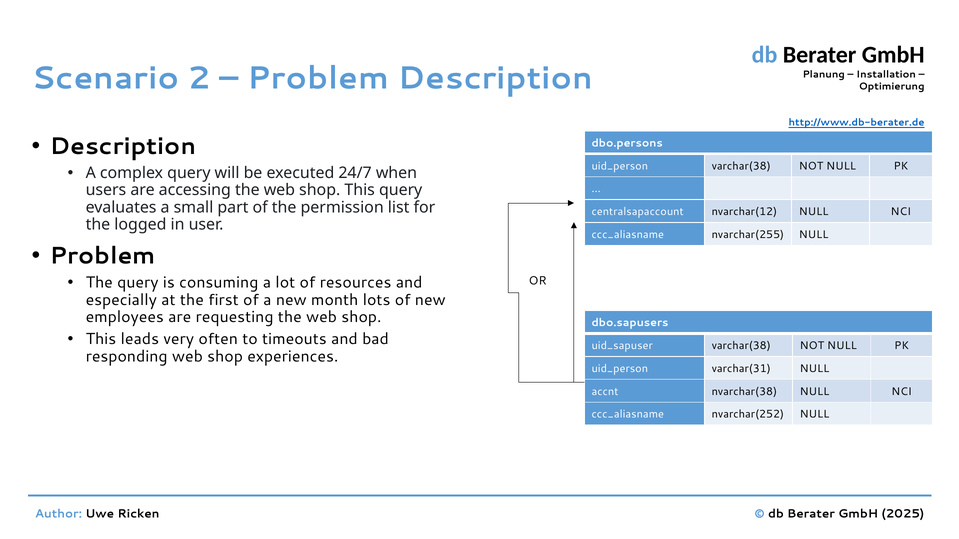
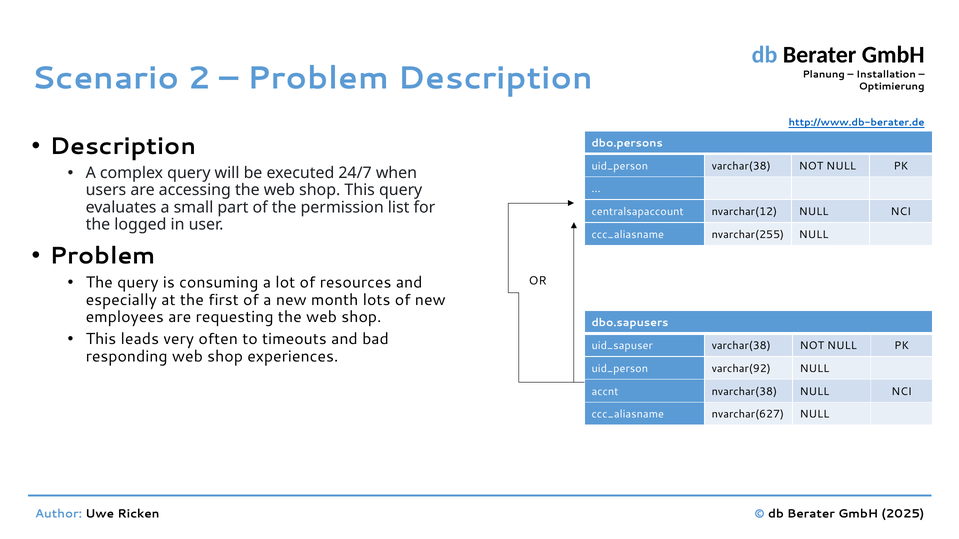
varchar(31: varchar(31 -> varchar(92 (741, 369)
nvarchar(252: nvarchar(252 -> nvarchar(627 (748, 415)
